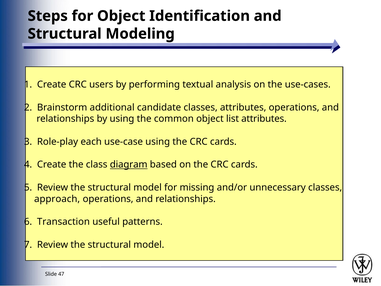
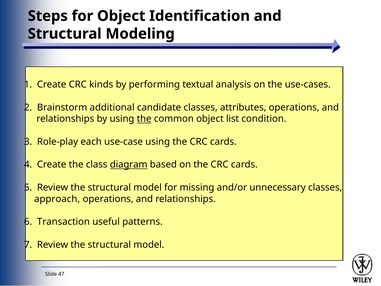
users: users -> kinds (101, 84)
the underline: none -> present (144, 119)
list attributes: attributes -> condition (264, 119)
